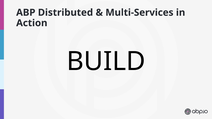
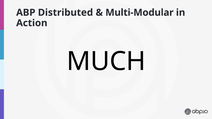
Multi-Services: Multi-Services -> Multi-Modular (139, 13)
BUILD: BUILD -> MUCH (106, 61)
